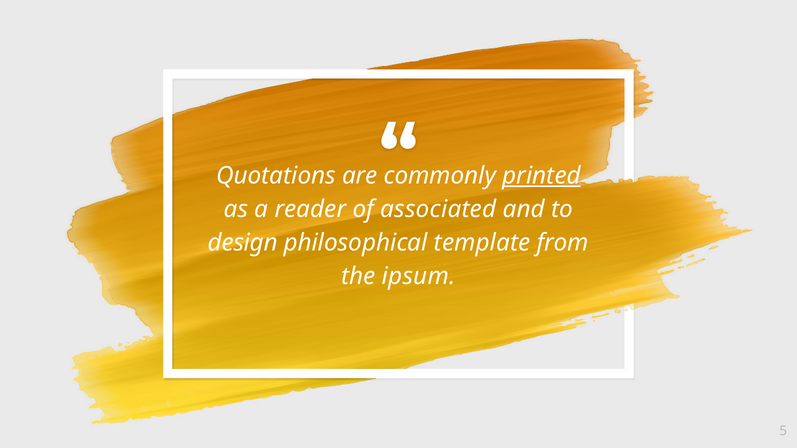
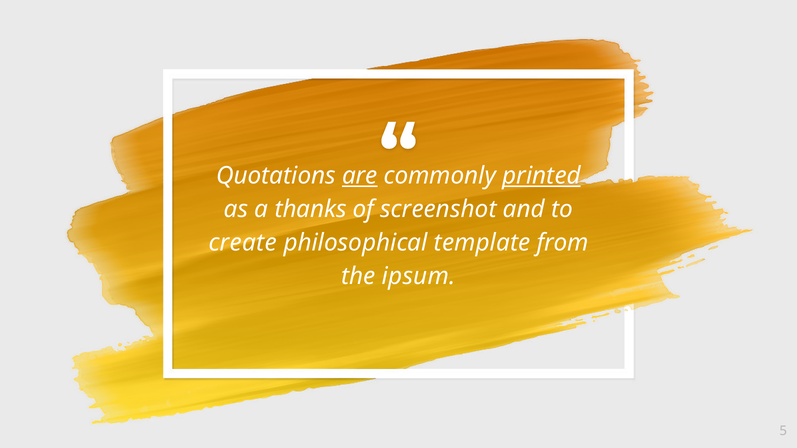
are underline: none -> present (360, 176)
reader: reader -> thanks (311, 209)
associated: associated -> screenshot (438, 209)
design: design -> create (243, 243)
